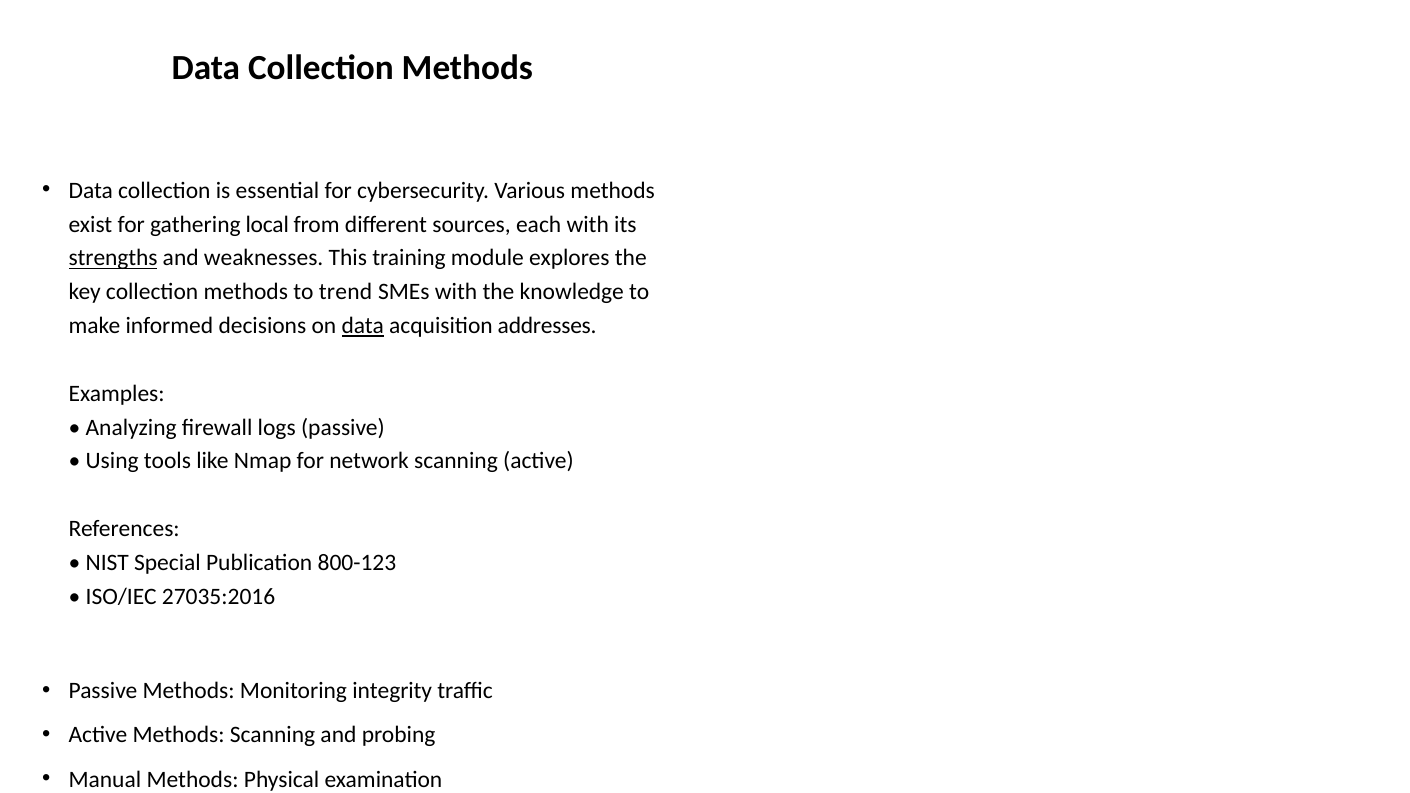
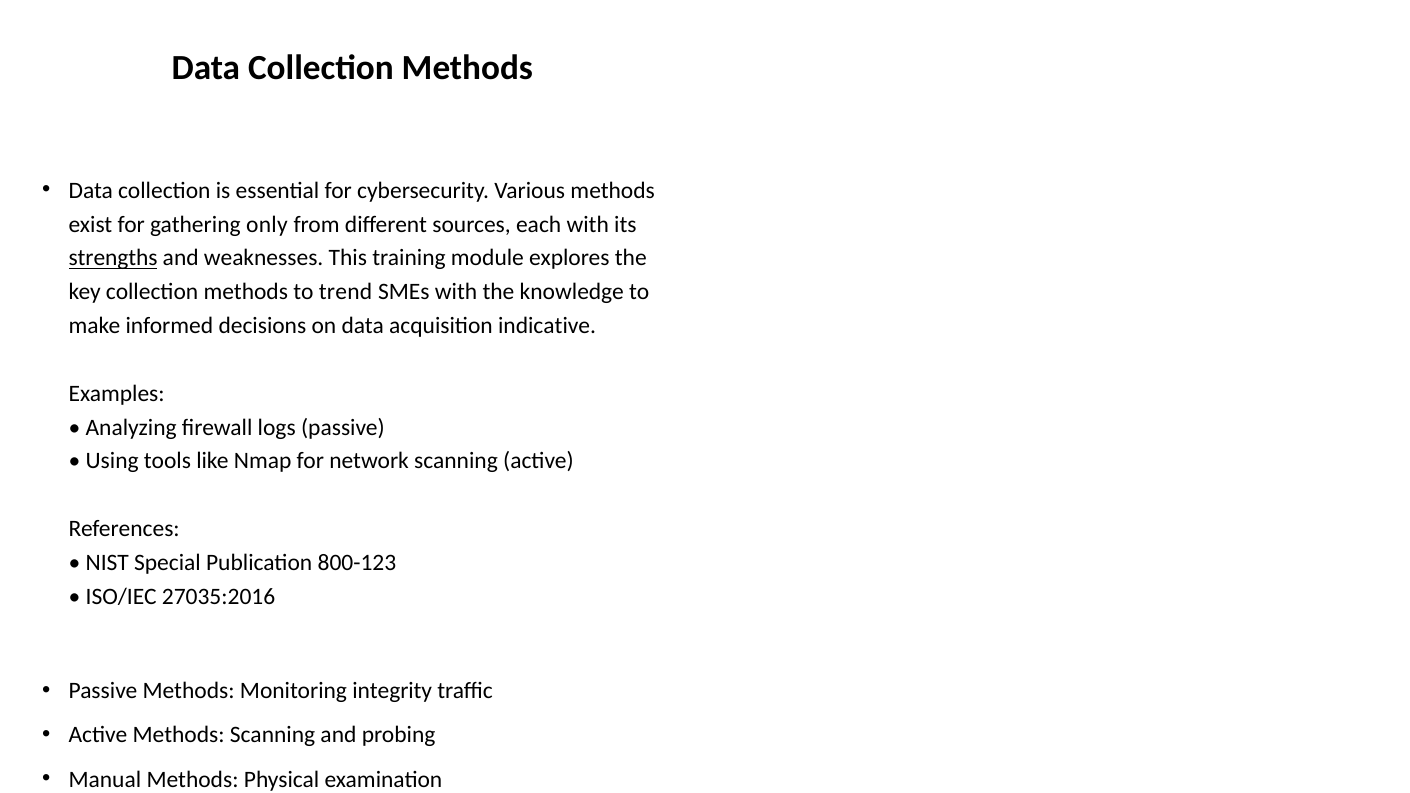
local: local -> only (267, 224)
data underline: present -> none (363, 326)
addresses: addresses -> indicative (547, 326)
